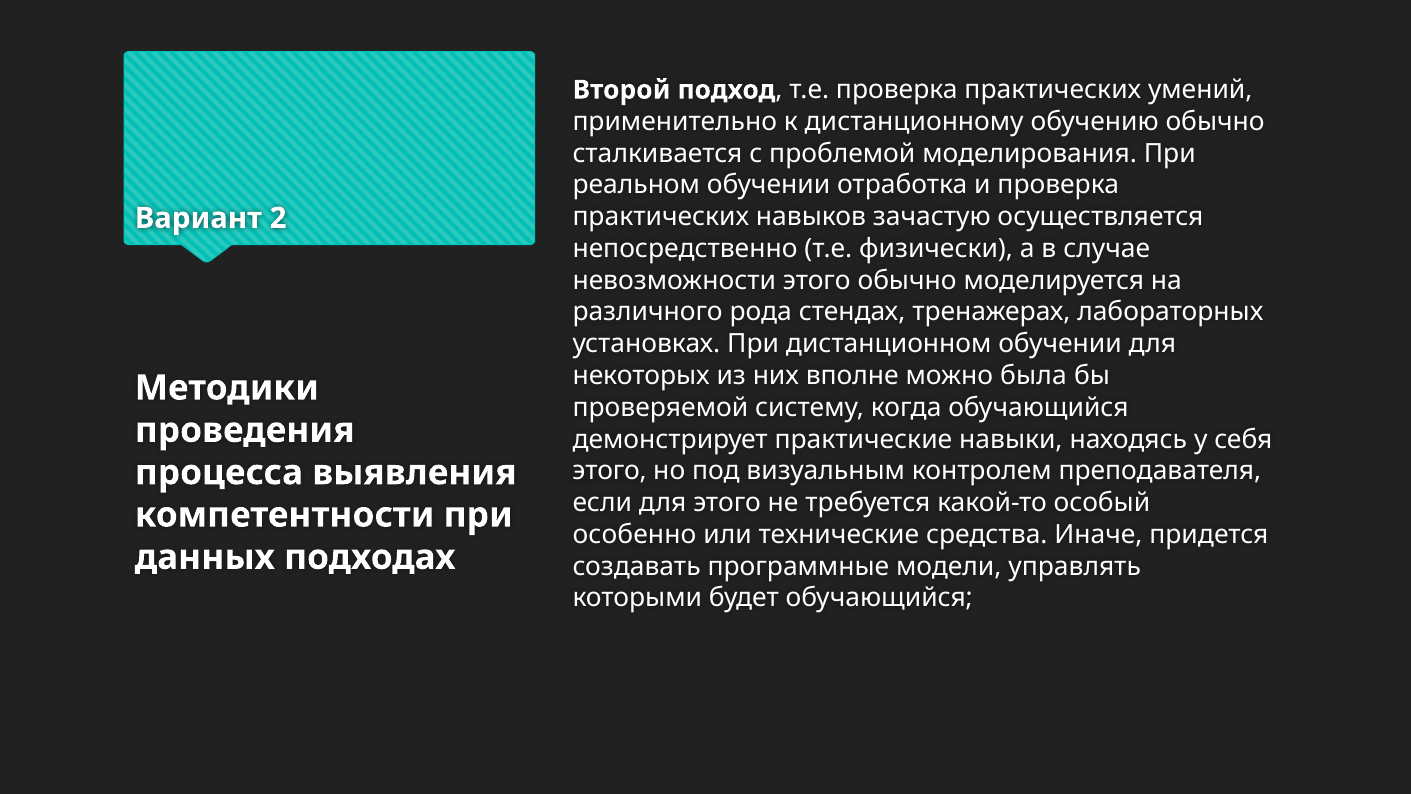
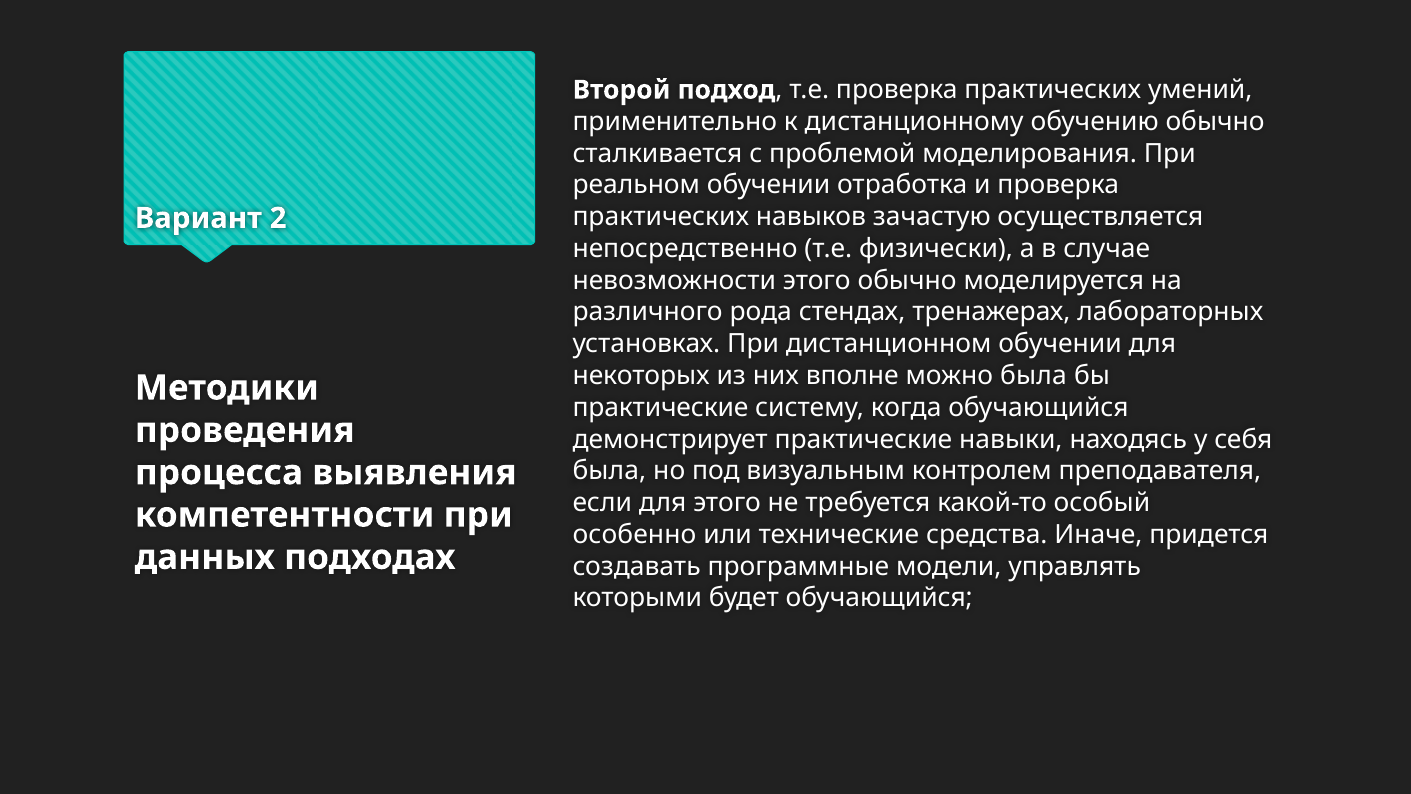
проверяемой: проверяемой -> практические (660, 407)
этого: этого -> была (609, 471)
